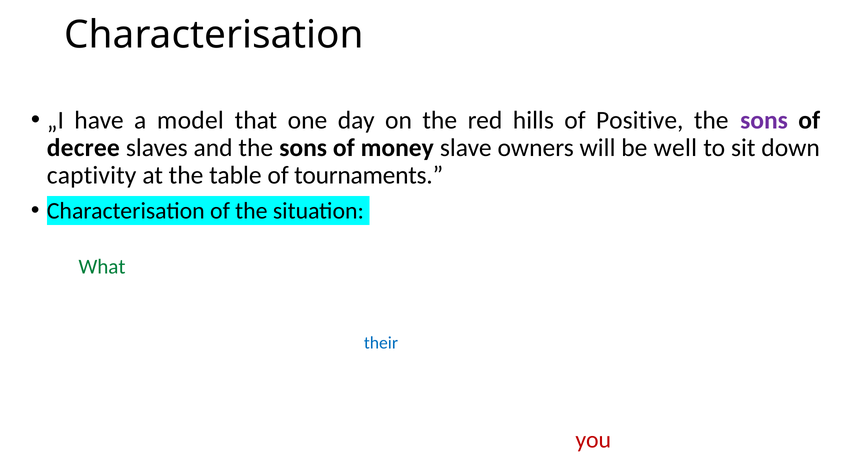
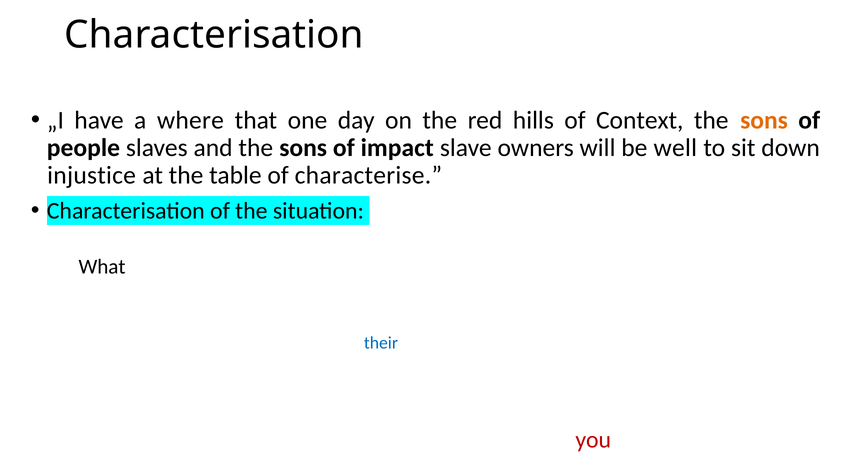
model: model -> where (190, 120)
Positive: Positive -> Context (640, 120)
sons colour: purple -> orange (764, 120)
decree: decree -> people (83, 148)
money: money -> impact (397, 148)
captivity: captivity -> injustice (92, 175)
of tournaments: tournaments -> characterise (368, 175)
What colour: green -> black (102, 267)
